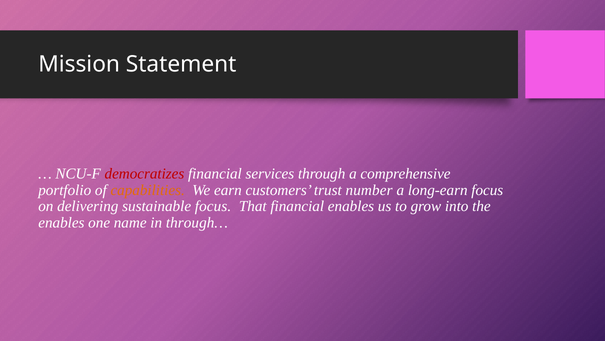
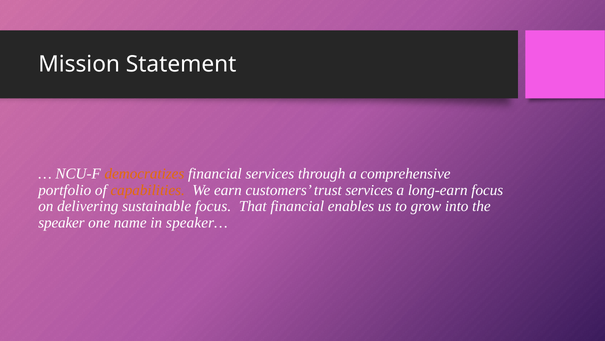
democratizes colour: red -> orange (144, 173)
trust number: number -> services (369, 190)
enables: enables -> speaker (61, 222)
through…: through… -> speaker… (197, 222)
